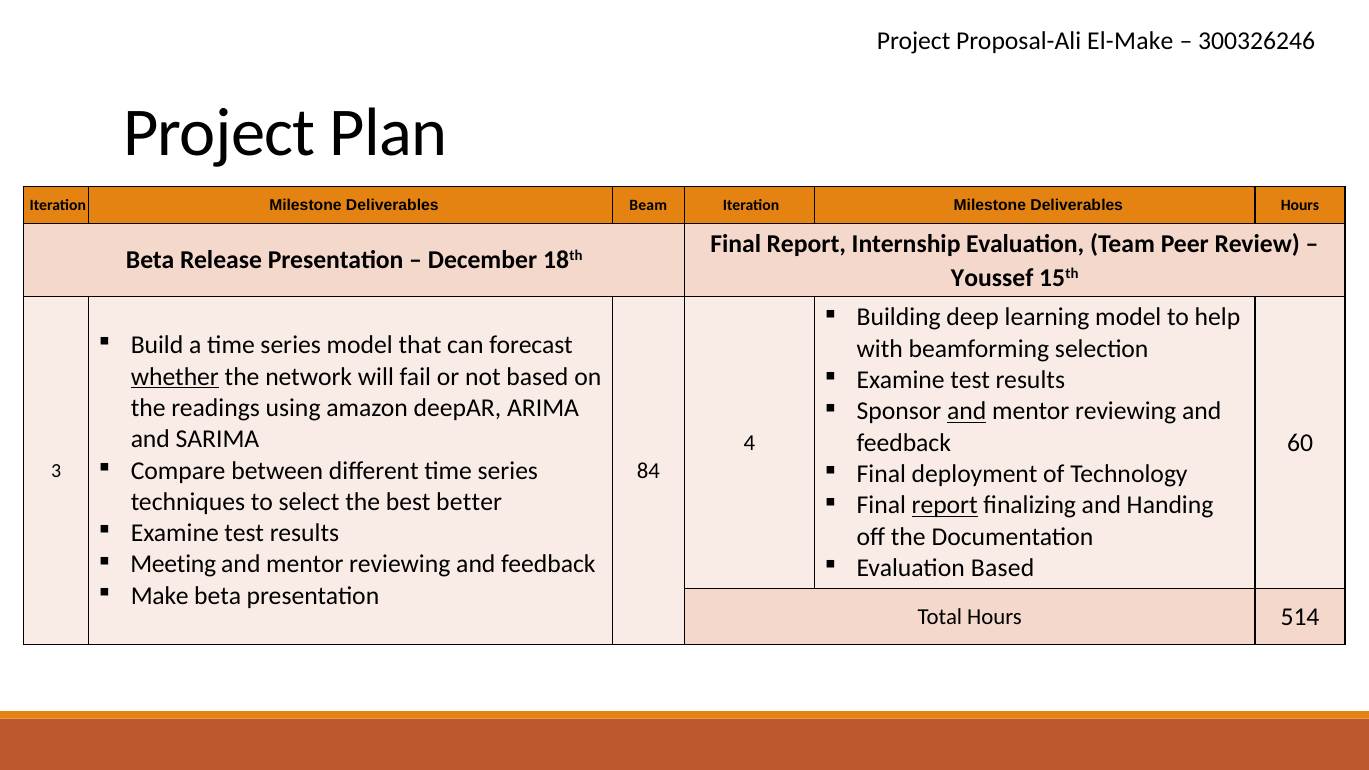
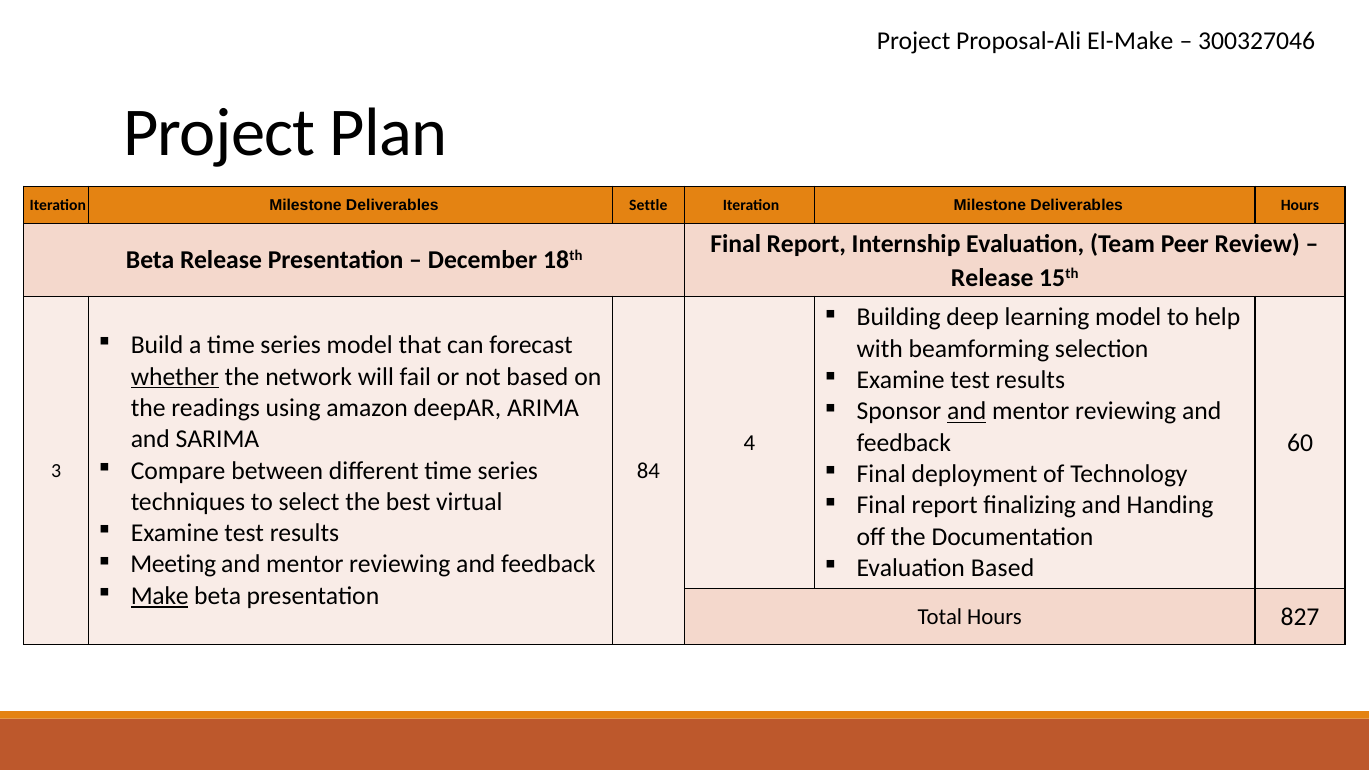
300326246: 300326246 -> 300327046 (1257, 41)
Beam: Beam -> Settle (648, 206)
Youssef: Youssef -> Release (992, 278)
better: better -> virtual (469, 502)
report underline: present -> none (945, 505)
Make underline: none -> present (160, 596)
514: 514 -> 827 (1300, 617)
